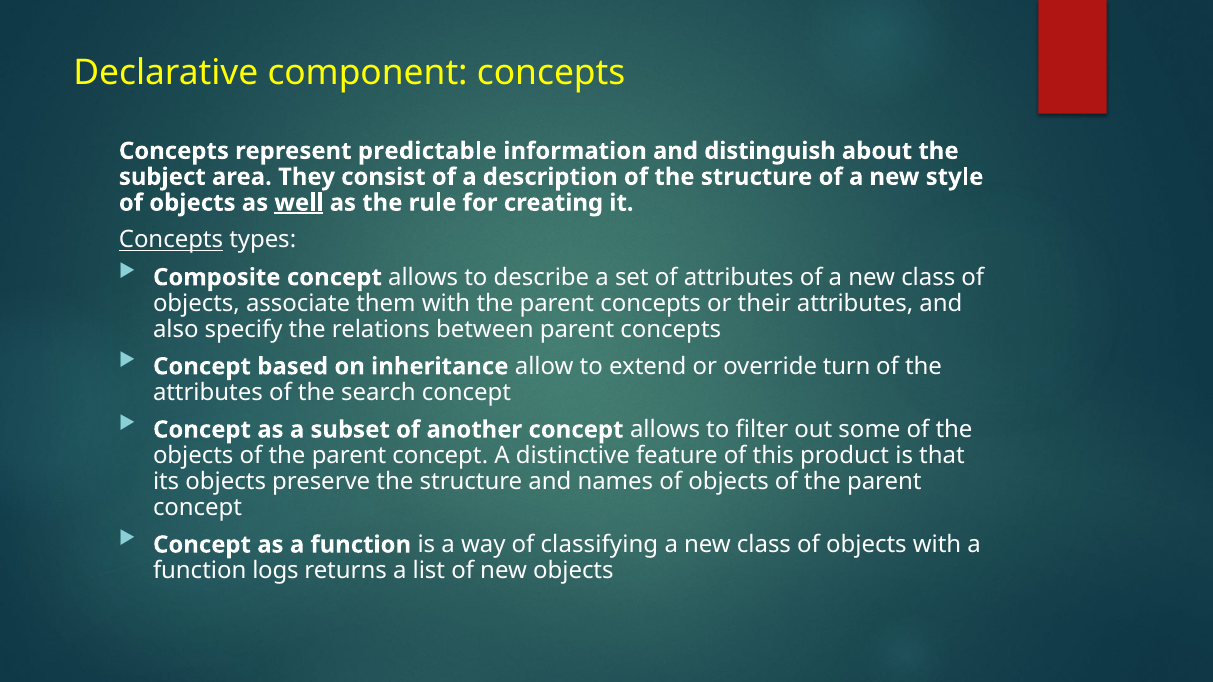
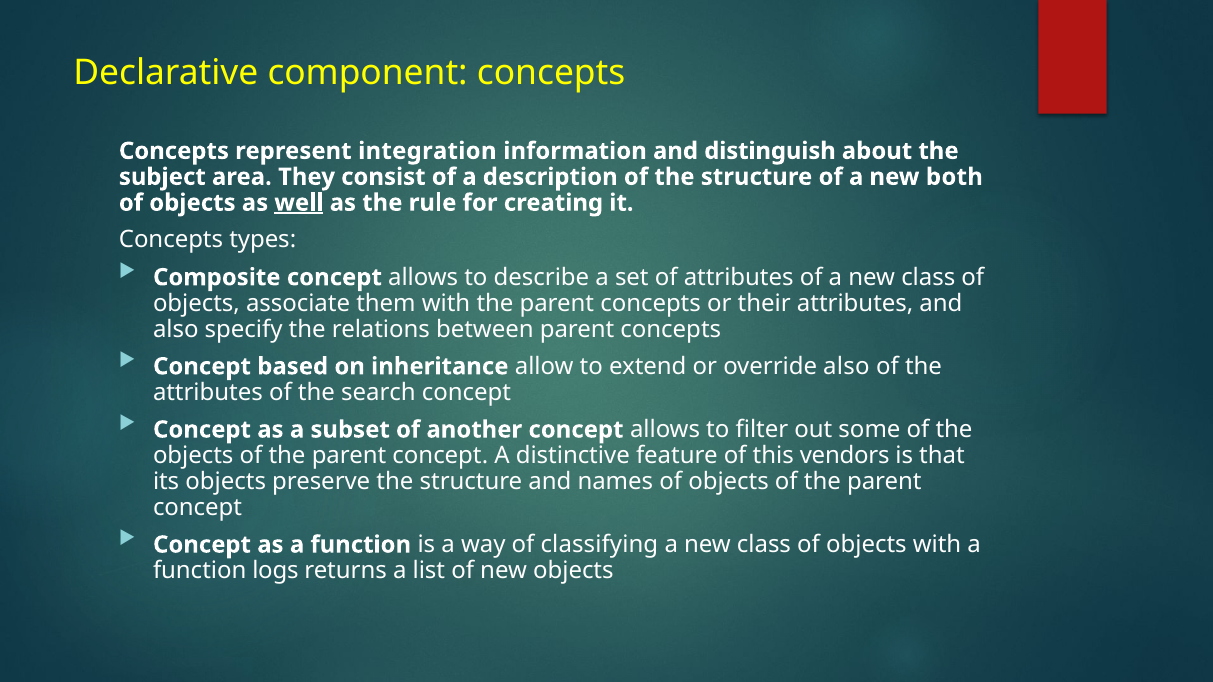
predictable: predictable -> integration (427, 151)
style: style -> both (954, 177)
Concepts underline: present -> none (171, 240)
override turn: turn -> also (846, 367)
product: product -> vendors (845, 456)
